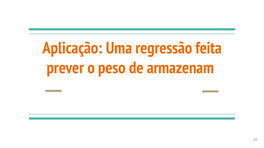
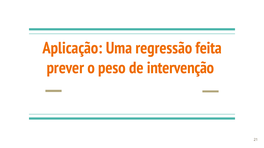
armazenam: armazenam -> intervenção (180, 68)
